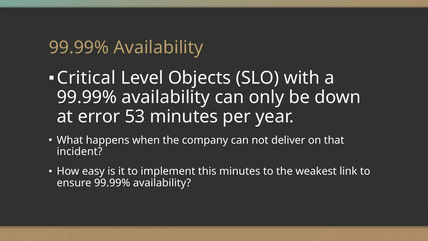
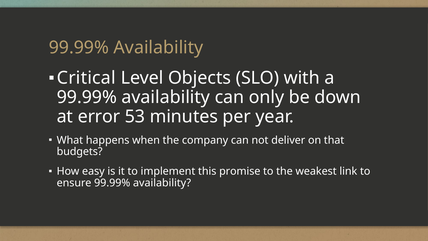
incident: incident -> budgets (80, 152)
this minutes: minutes -> promise (240, 171)
